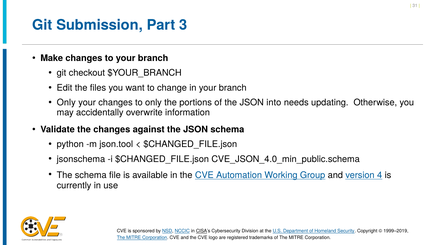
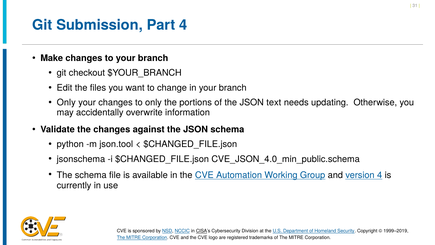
Part 3: 3 -> 4 (183, 25)
into: into -> text (274, 102)
